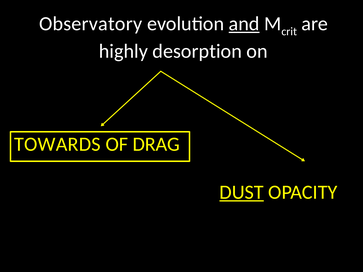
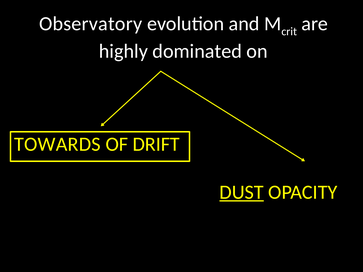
and underline: present -> none (244, 24)
desorption: desorption -> dominated (197, 51)
DRAG: DRAG -> DRIFT (156, 144)
